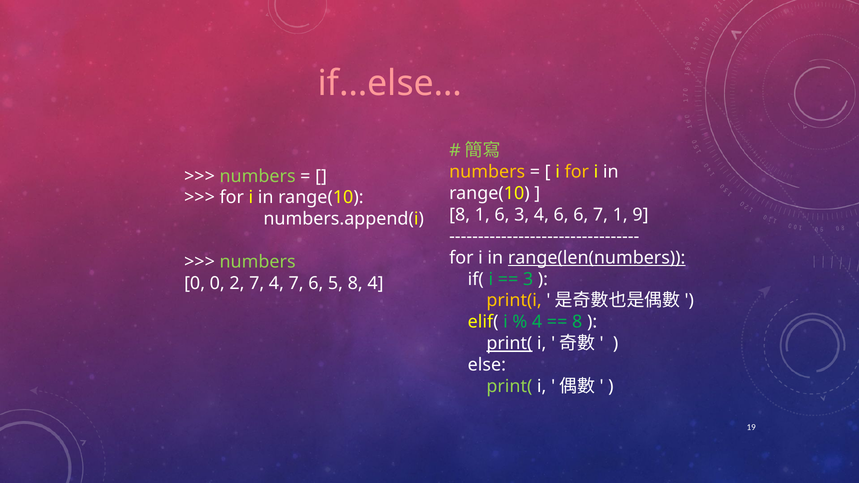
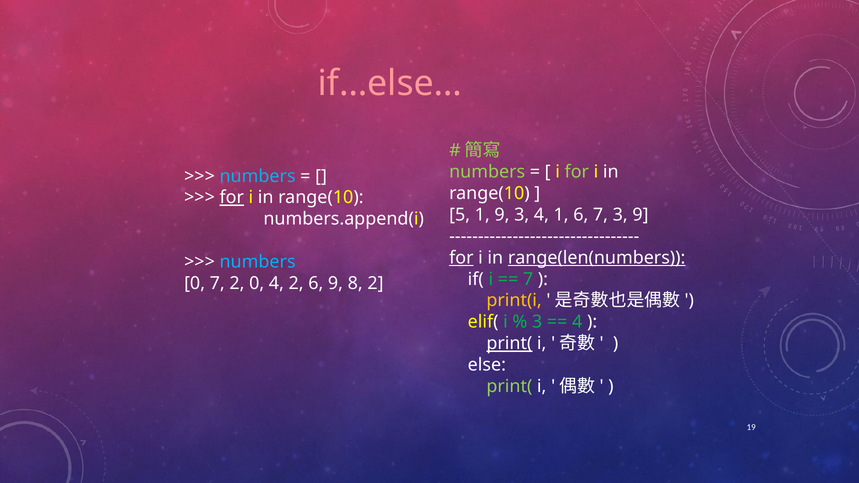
numbers colour: yellow -> light green (487, 172)
for colour: yellow -> light green (577, 172)
numbers colour: light green -> light blue (258, 176)
for underline: none -> present (232, 198)
8: 8 -> 5 (460, 215)
1 6: 6 -> 9 (502, 215)
4 6: 6 -> 1 (561, 215)
7 1: 1 -> 3 (620, 215)
for underline: none -> present (461, 258)
numbers colour: light green -> light blue (258, 262)
3: 3 -> 7 (528, 279)
0 0: 0 -> 7 (217, 284)
2 7: 7 -> 0 (257, 284)
4 7: 7 -> 2 (296, 284)
6 5: 5 -> 9 (335, 284)
8 4: 4 -> 2 (375, 284)
4: 4 -> 3 (537, 322)
8: 8 -> 4 (577, 322)
